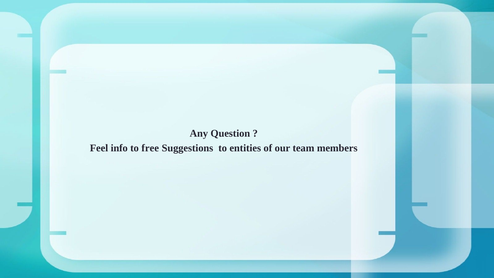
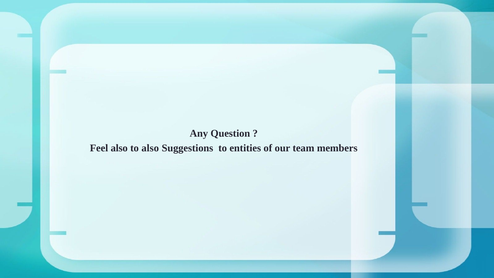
Feel info: info -> also (119, 148)
to free: free -> also (150, 148)
